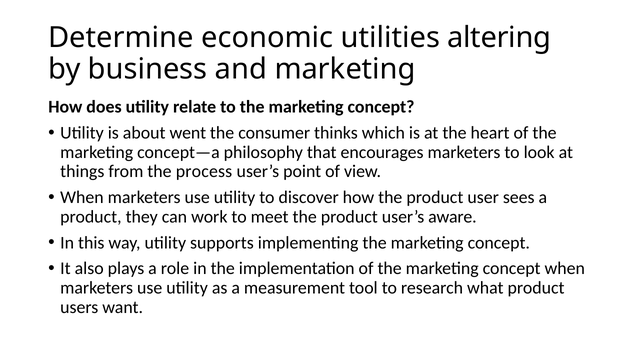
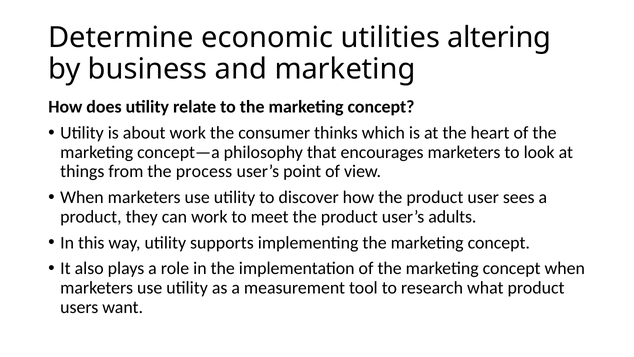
about went: went -> work (188, 133)
aware: aware -> adults (452, 216)
